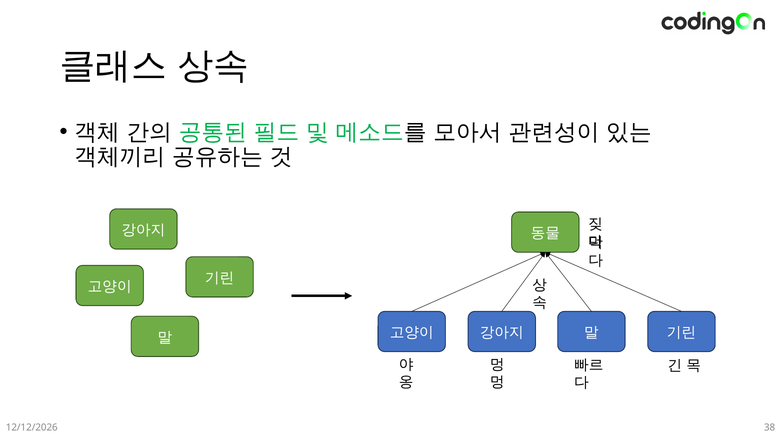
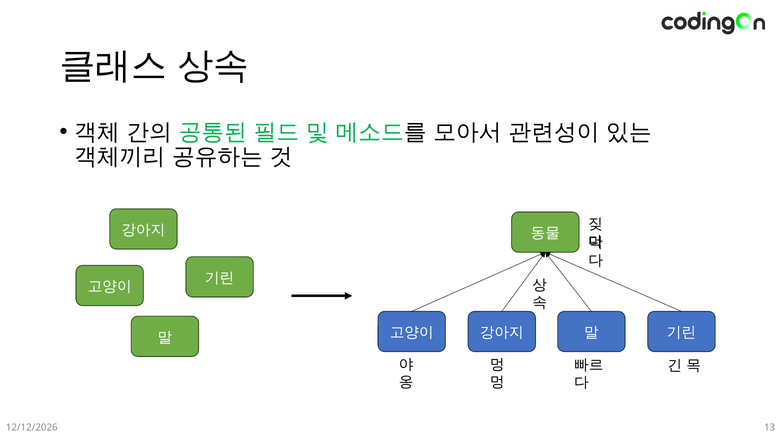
38: 38 -> 13 (770, 427)
